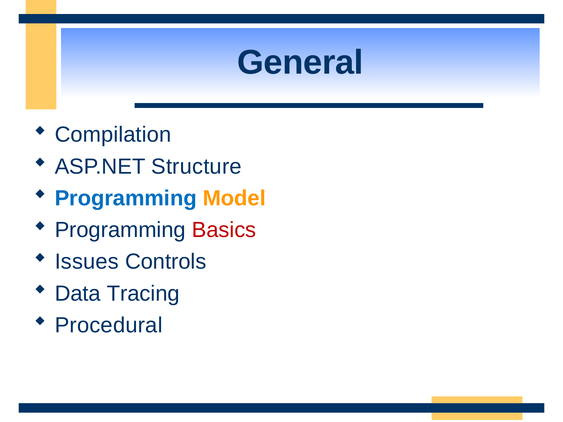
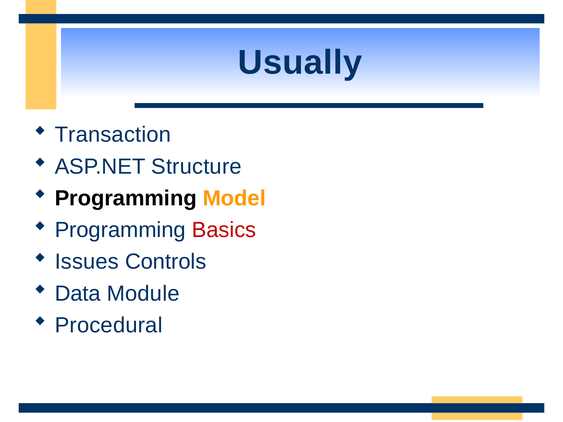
General: General -> Usually (300, 62)
Compilation: Compilation -> Transaction (113, 135)
Programming colour: blue -> black (126, 198)
Tracing: Tracing -> Module (143, 294)
